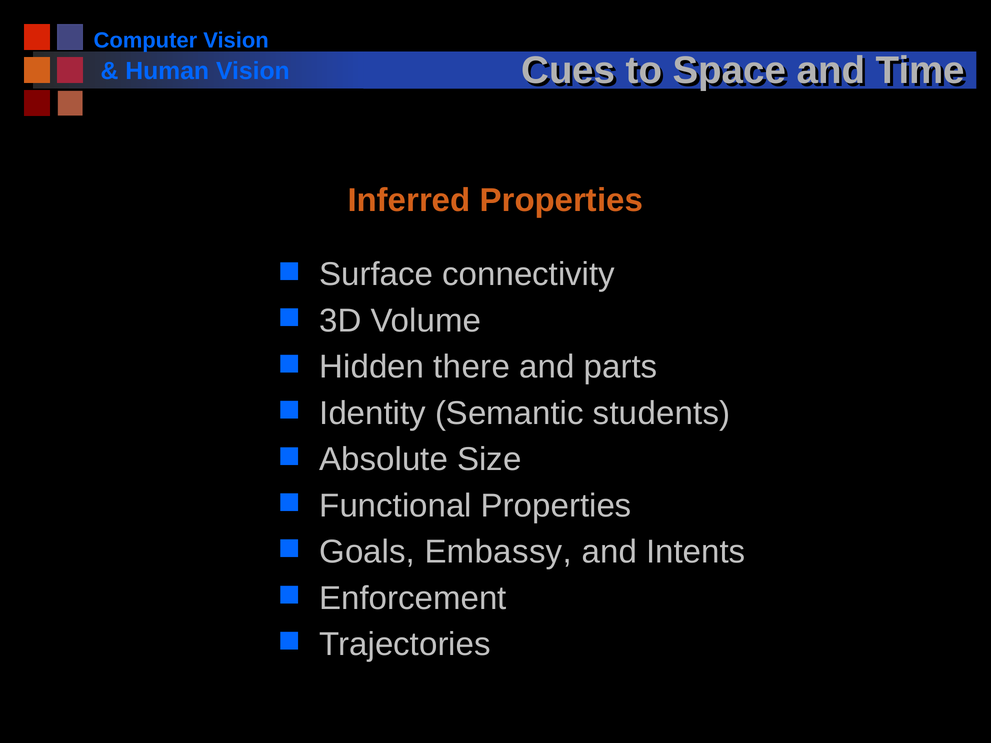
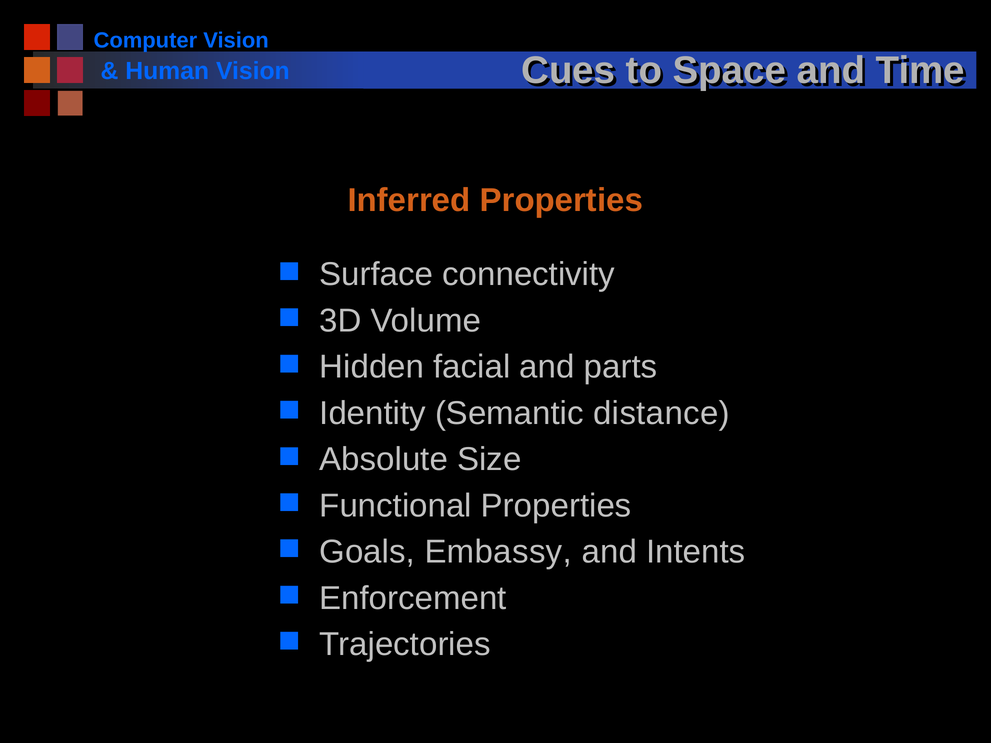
there: there -> facial (472, 367)
students: students -> distance (662, 413)
